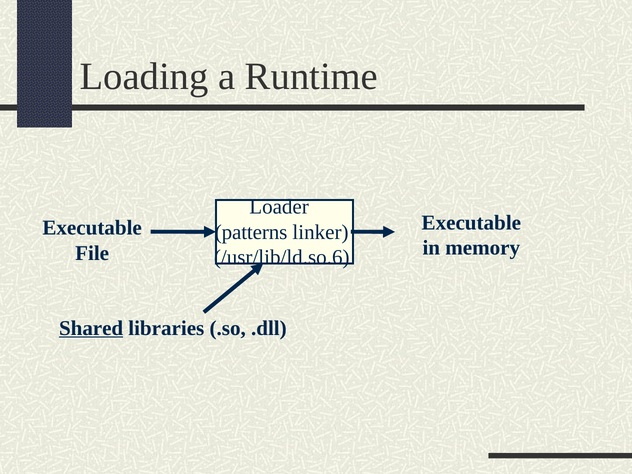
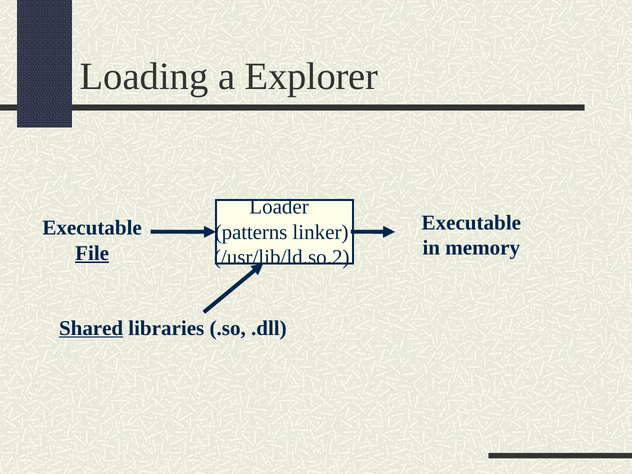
Runtime: Runtime -> Explorer (312, 77)
File underline: none -> present (92, 253)
/usr/lib/ld.so.6: /usr/lib/ld.so.6 -> /usr/lib/ld.so.2 (282, 257)
